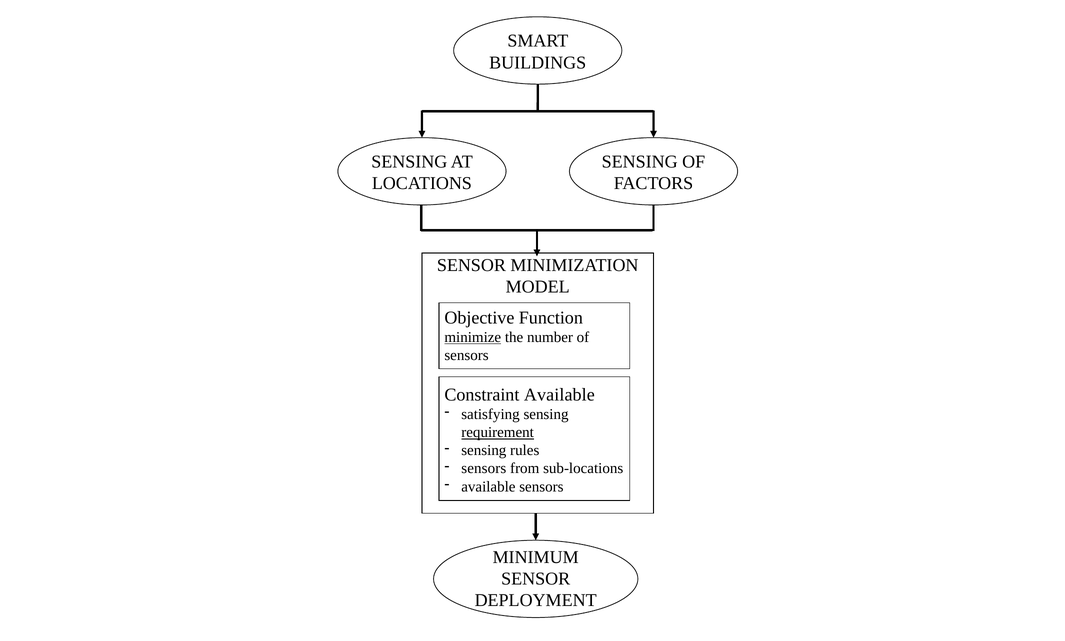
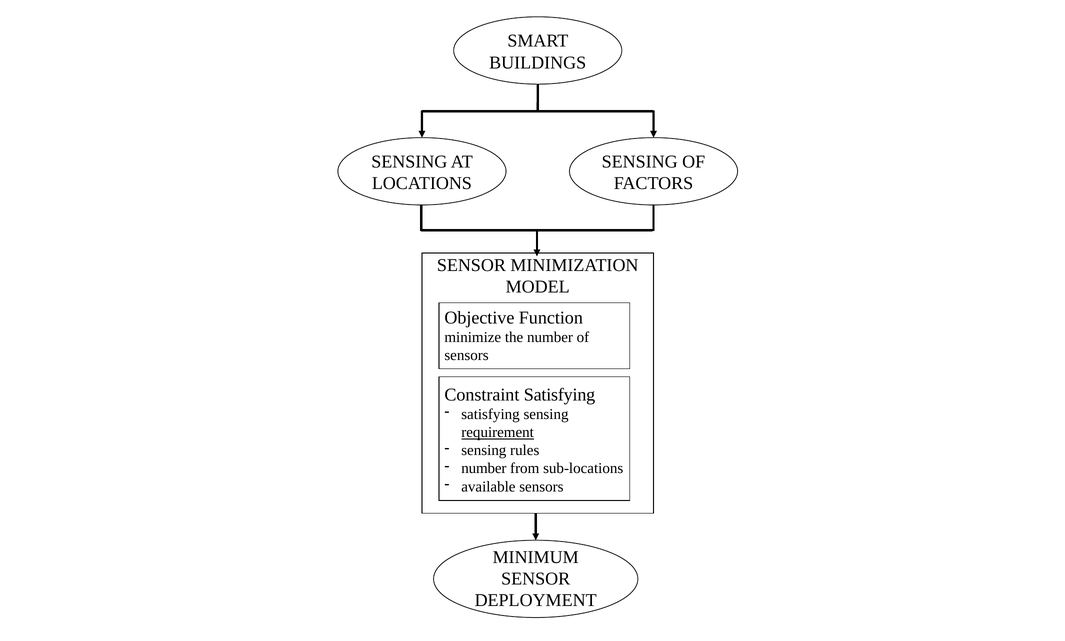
minimize underline: present -> none (473, 337)
Constraint Available: Available -> Satisfying (560, 395)
sensors: sensors -> number (484, 468)
